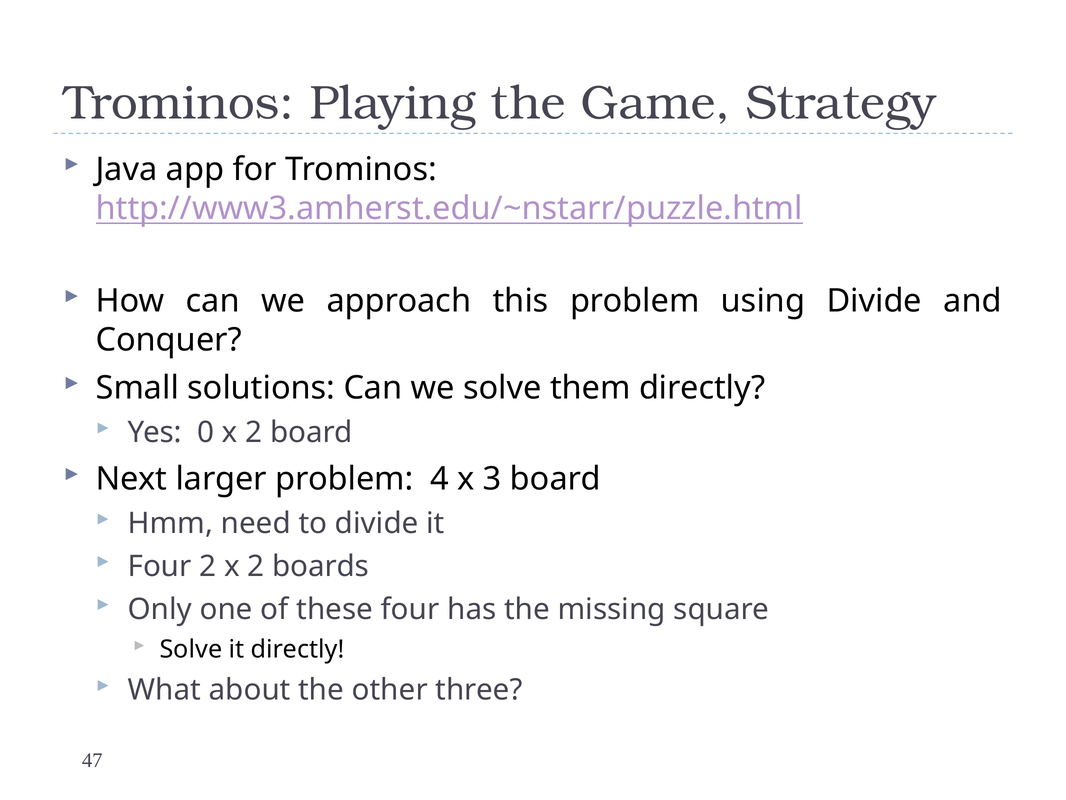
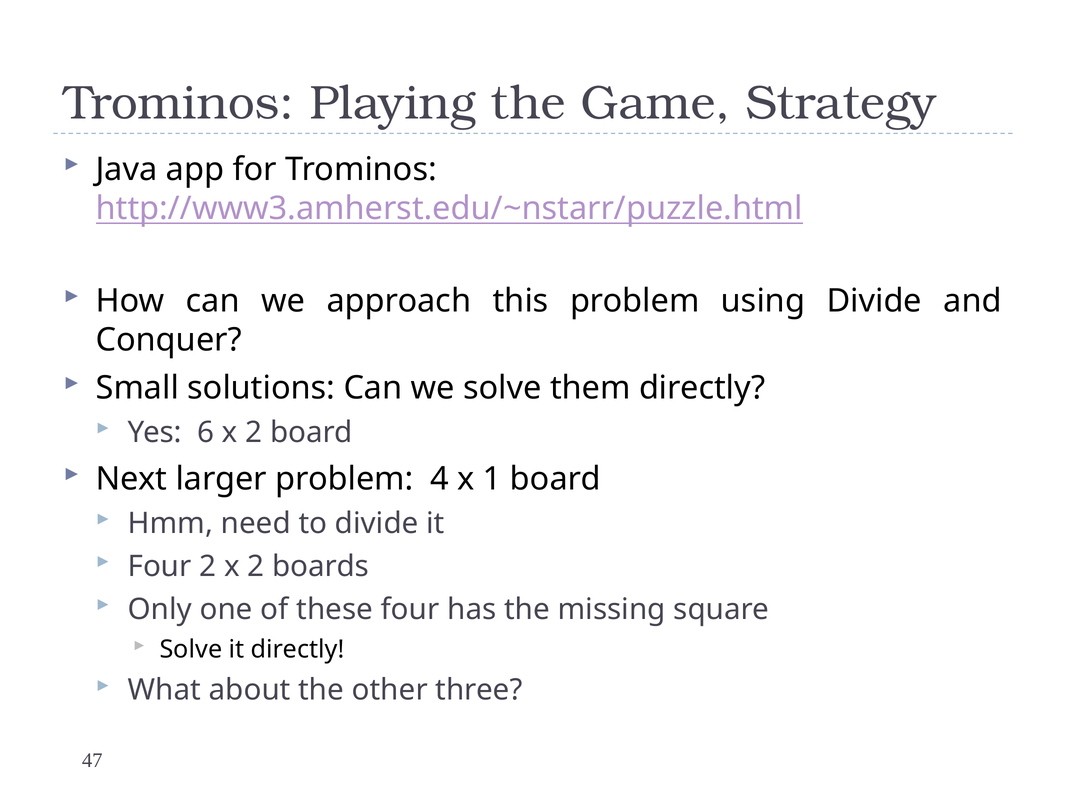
0: 0 -> 6 (206, 432)
3: 3 -> 1 (492, 479)
